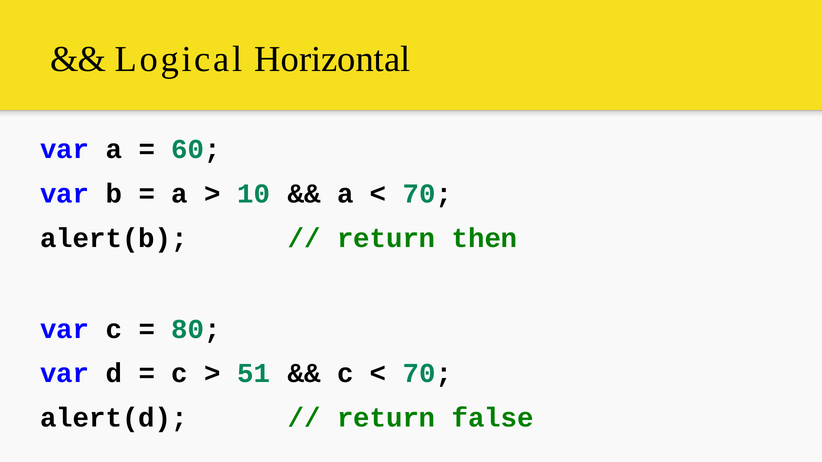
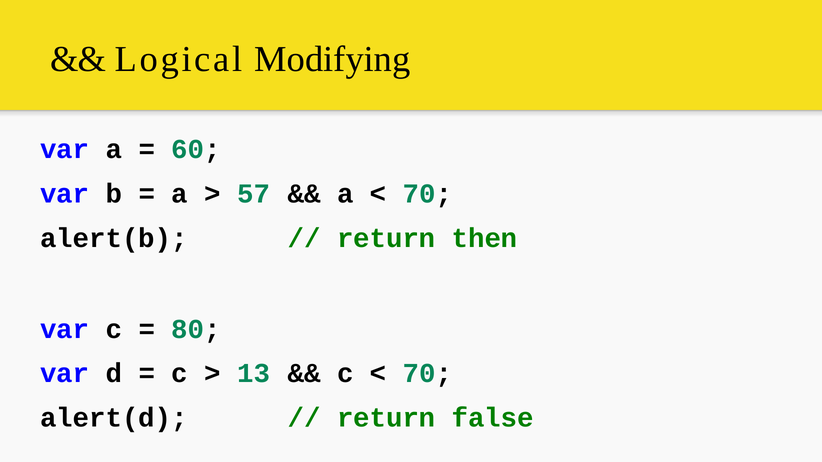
Horizontal: Horizontal -> Modifying (332, 59)
10: 10 -> 57 (254, 194)
51: 51 -> 13 (254, 374)
